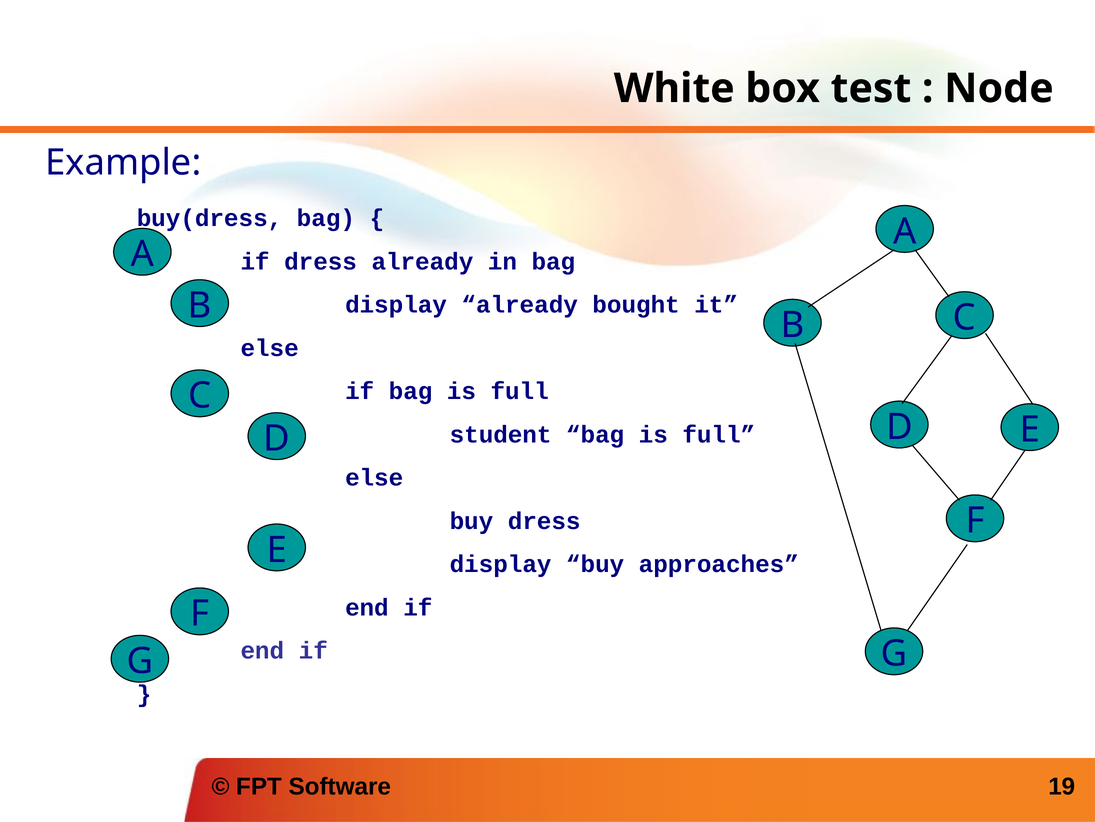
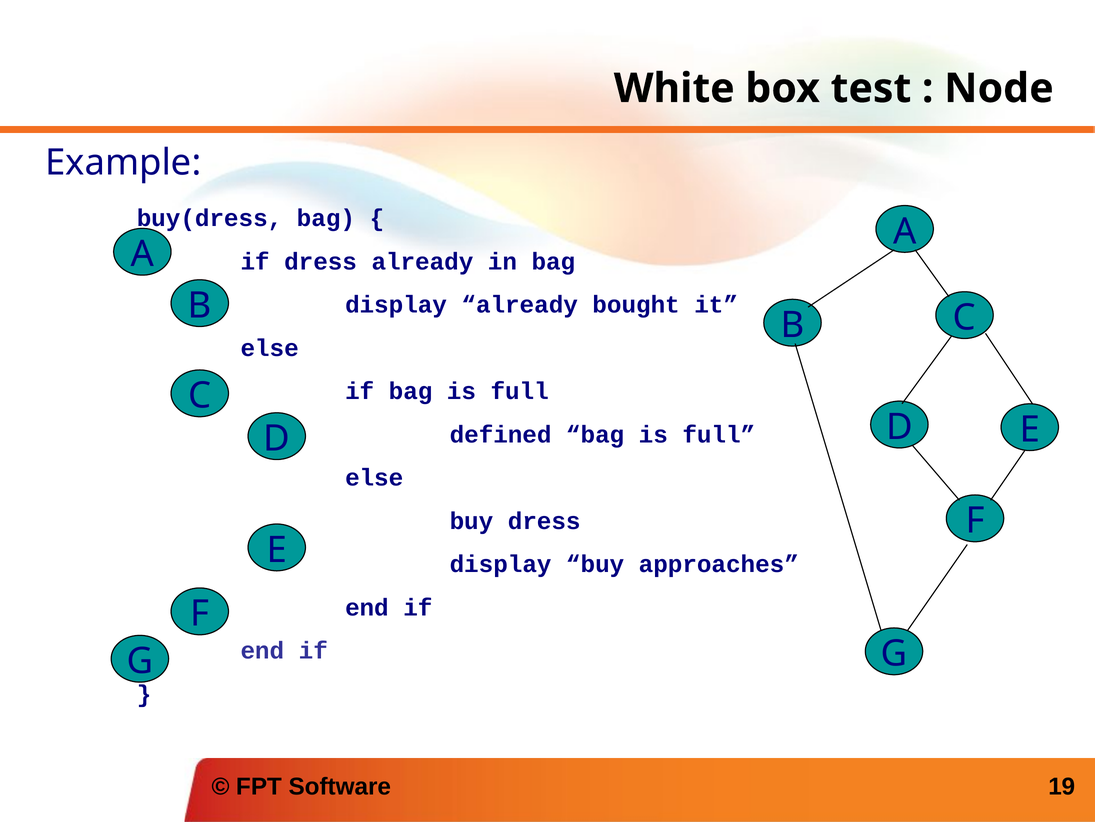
student: student -> defined (501, 434)
